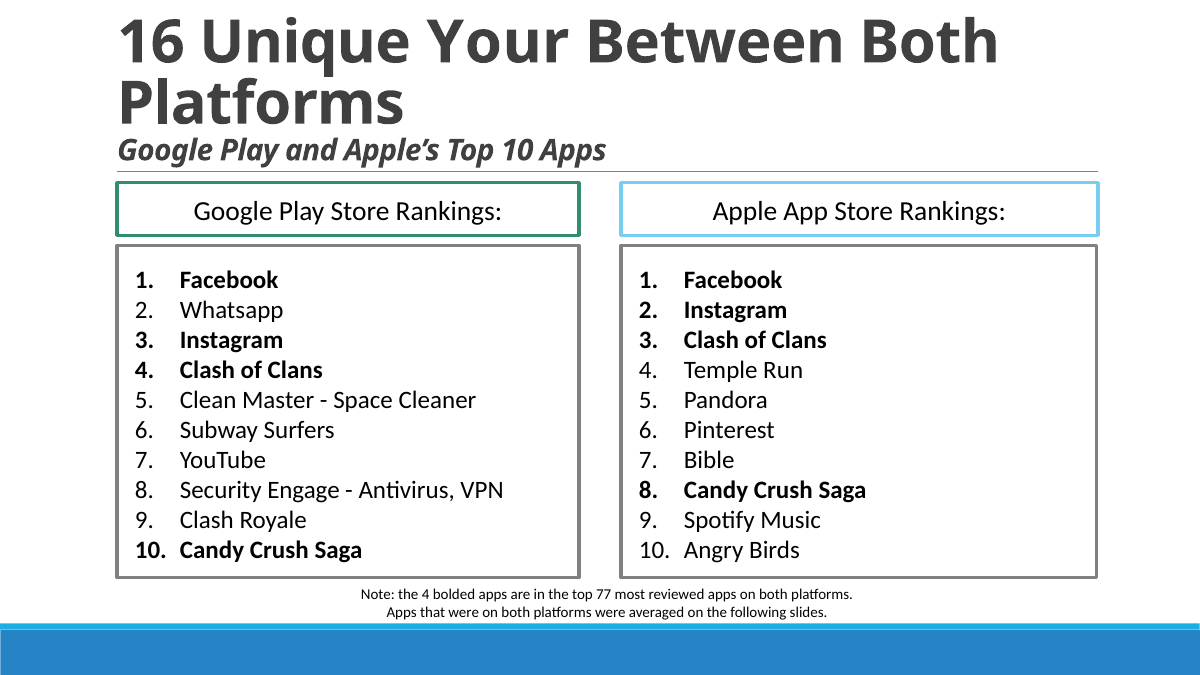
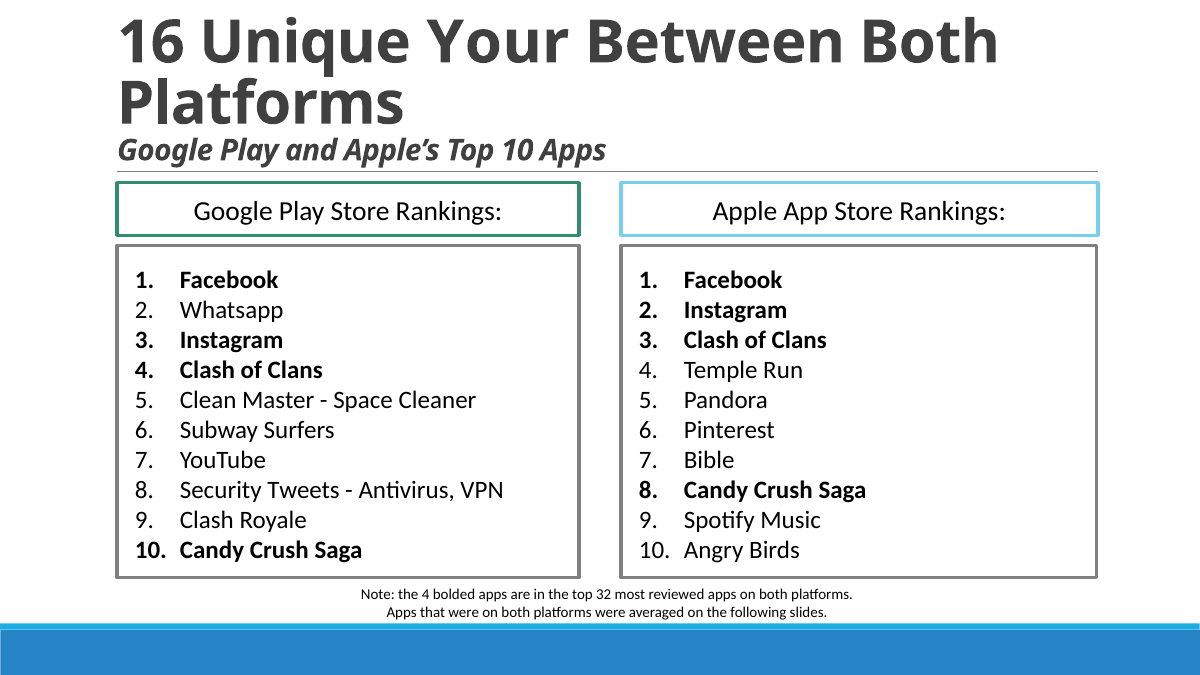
Engage: Engage -> Tweets (304, 490)
77: 77 -> 32 (604, 594)
